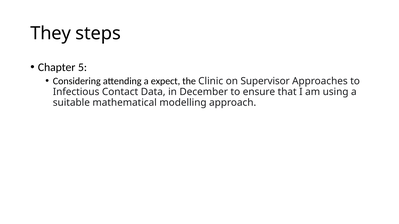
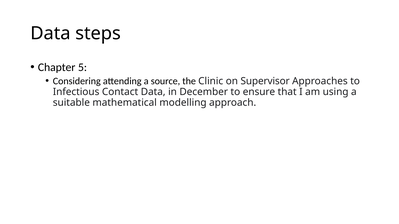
They: They -> Data (51, 34)
expect: expect -> source (165, 81)
